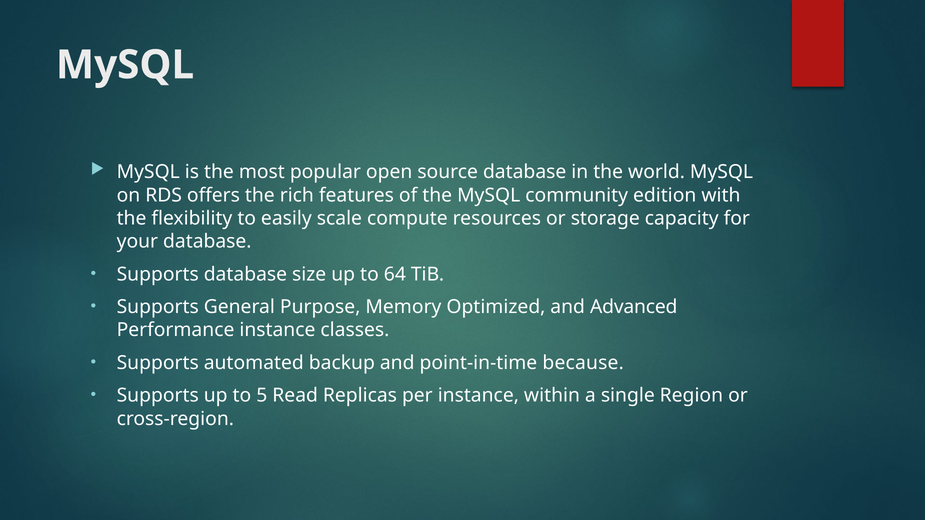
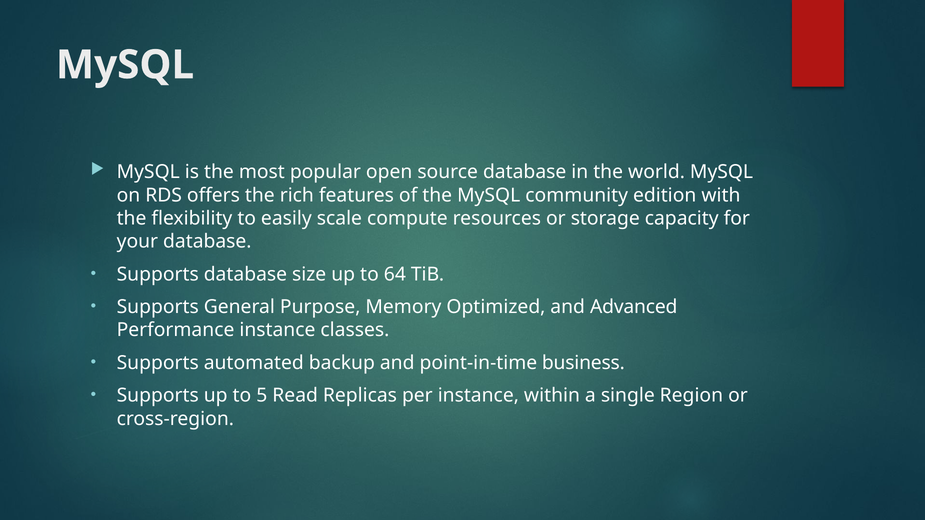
because: because -> business (583, 363)
